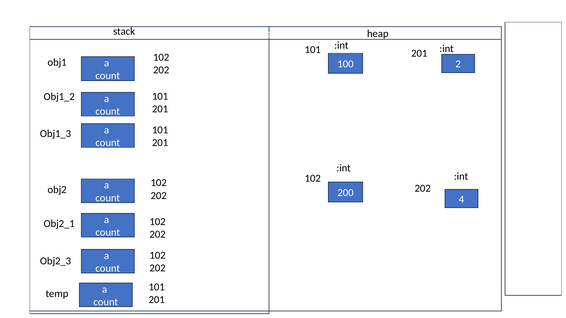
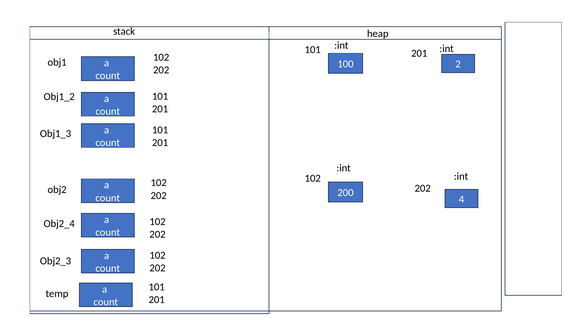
Obj2_1: Obj2_1 -> Obj2_4 (59, 224)
